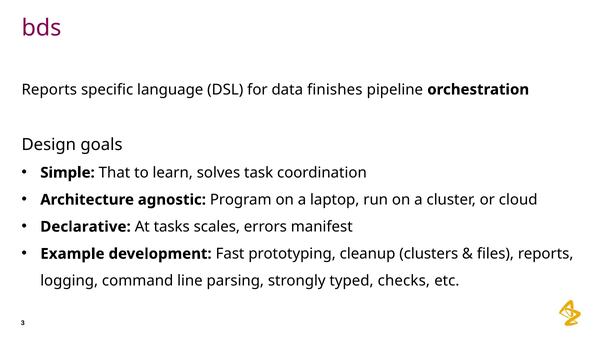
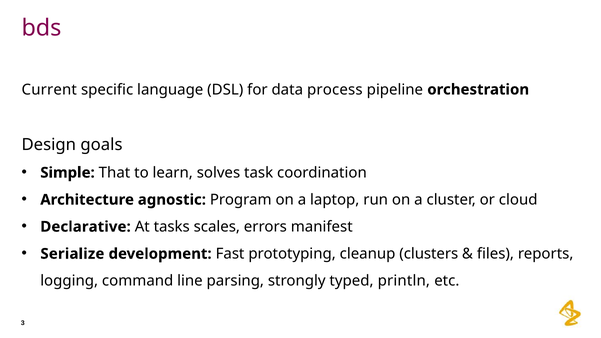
Reports: Reports -> Current (49, 90)
finishes: finishes -> process (335, 90)
Example: Example -> Serialize (72, 254)
checks: checks -> println (404, 281)
